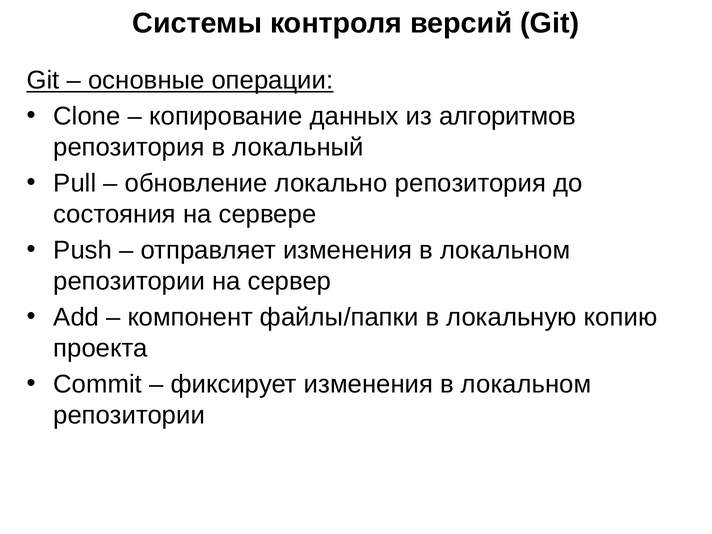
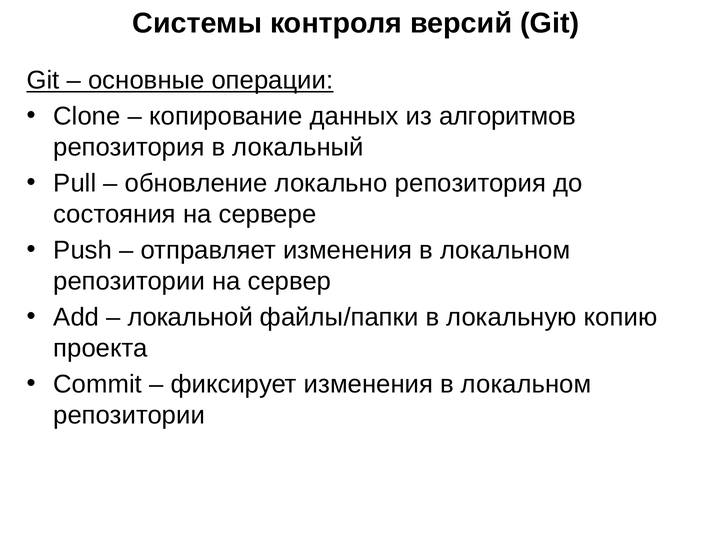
компонент: компонент -> локальной (190, 317)
